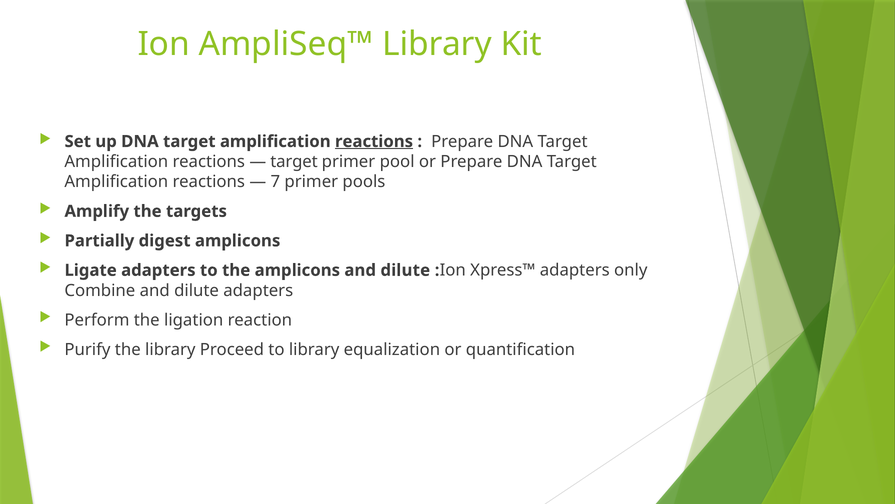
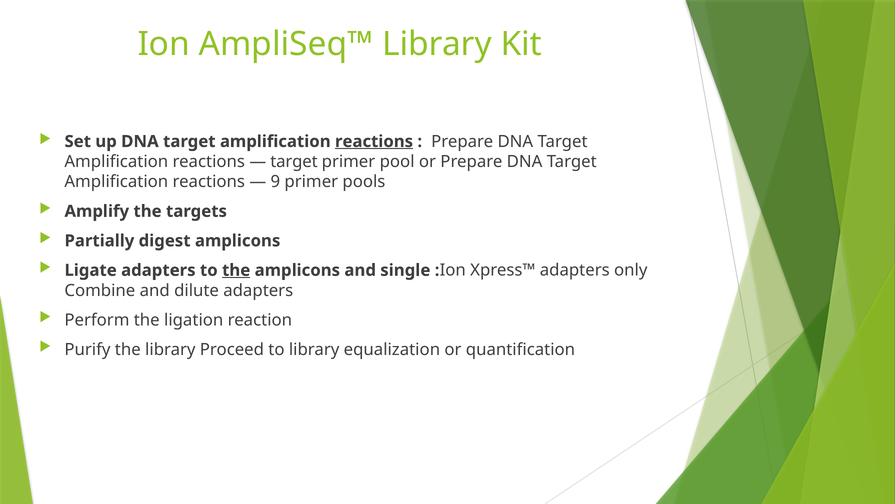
7: 7 -> 9 (275, 182)
the underline: none -> present (236, 270)
amplicons and dilute: dilute -> single (405, 270)
